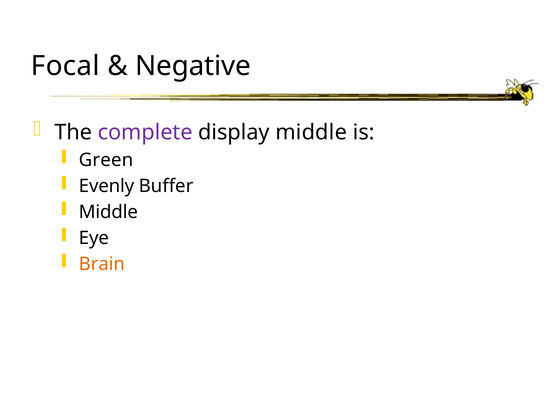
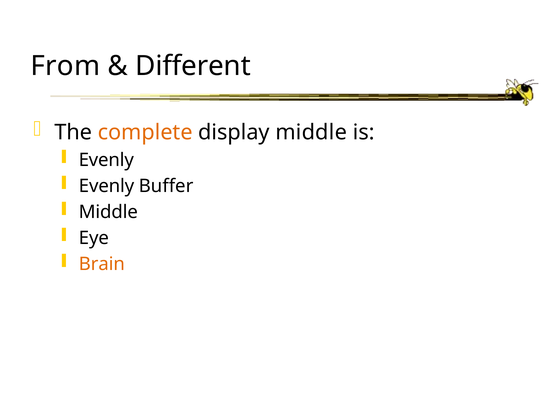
Focal: Focal -> From (65, 66)
Negative: Negative -> Different (193, 66)
complete colour: purple -> orange (145, 132)
Green: Green -> Evenly (106, 160)
